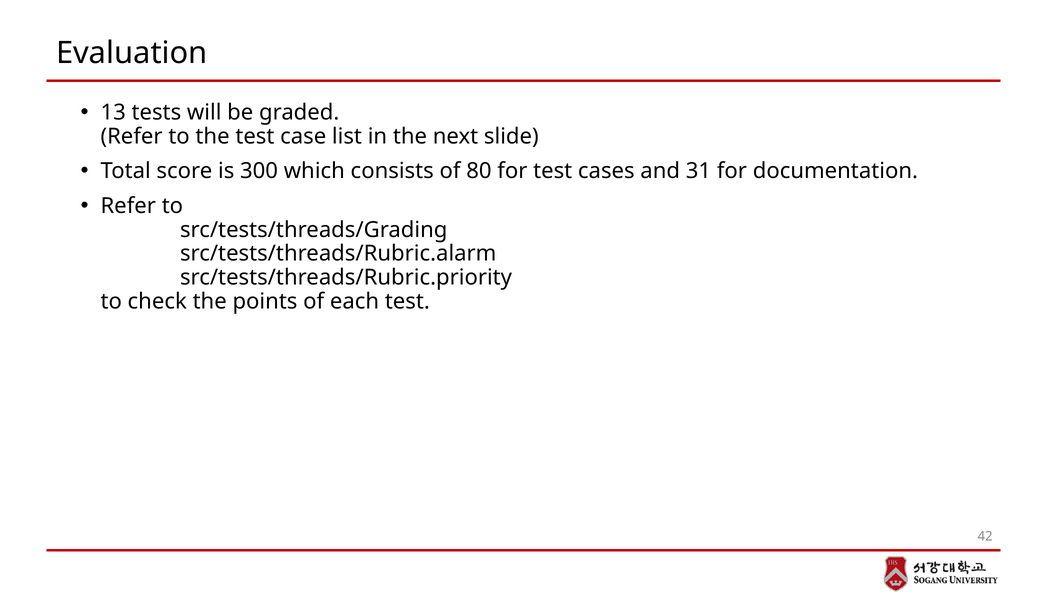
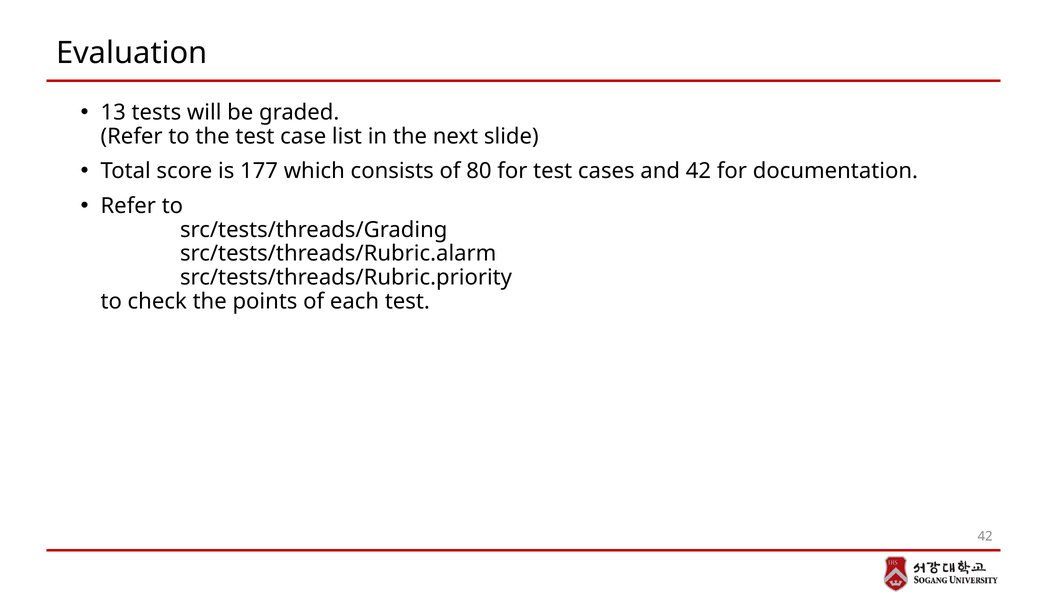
300: 300 -> 177 (259, 171)
and 31: 31 -> 42 (698, 171)
